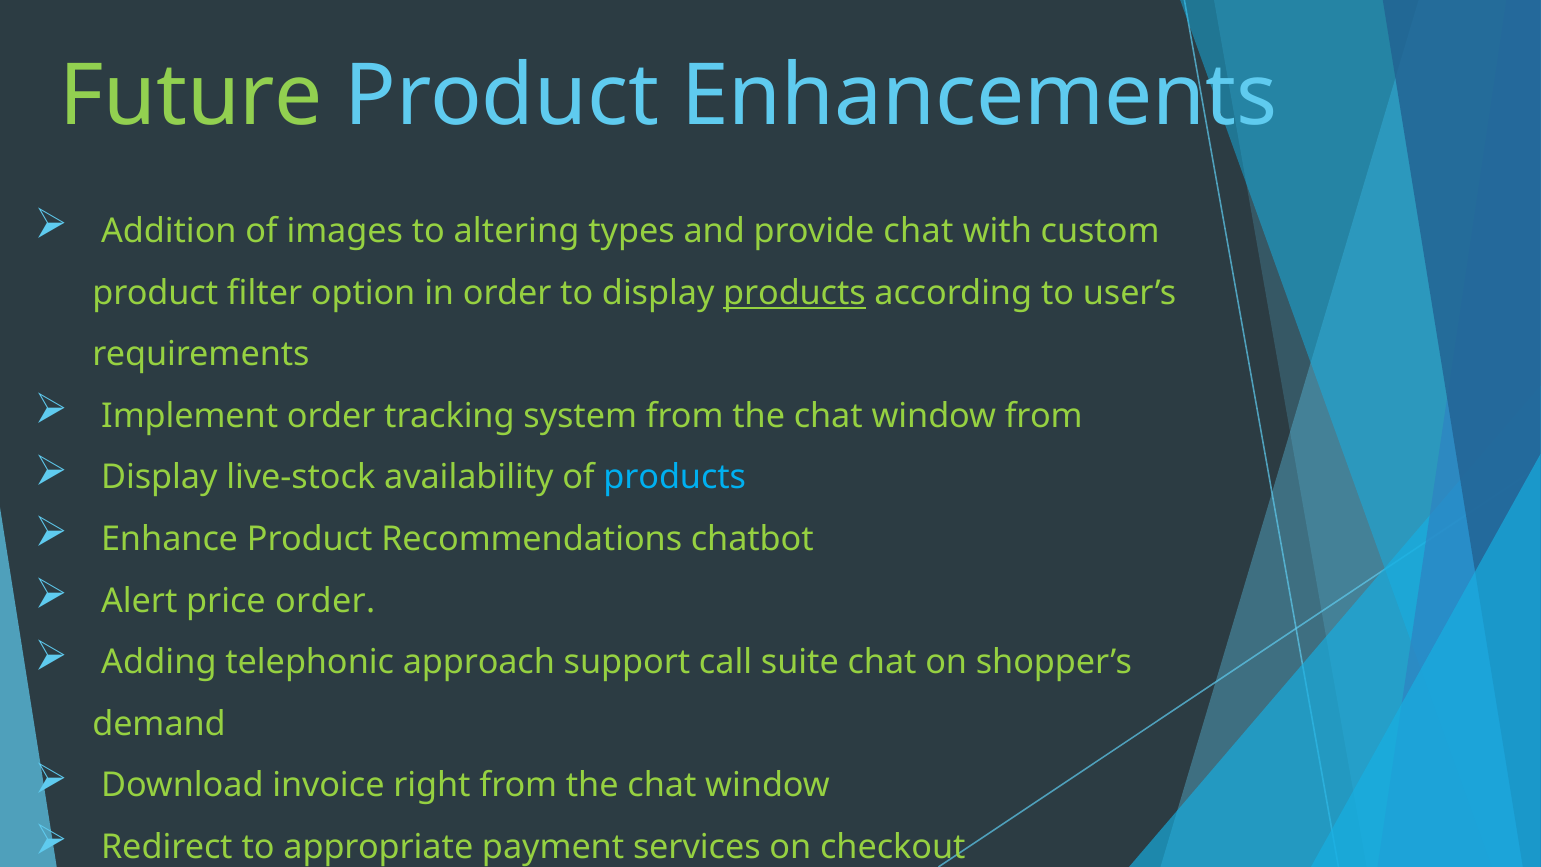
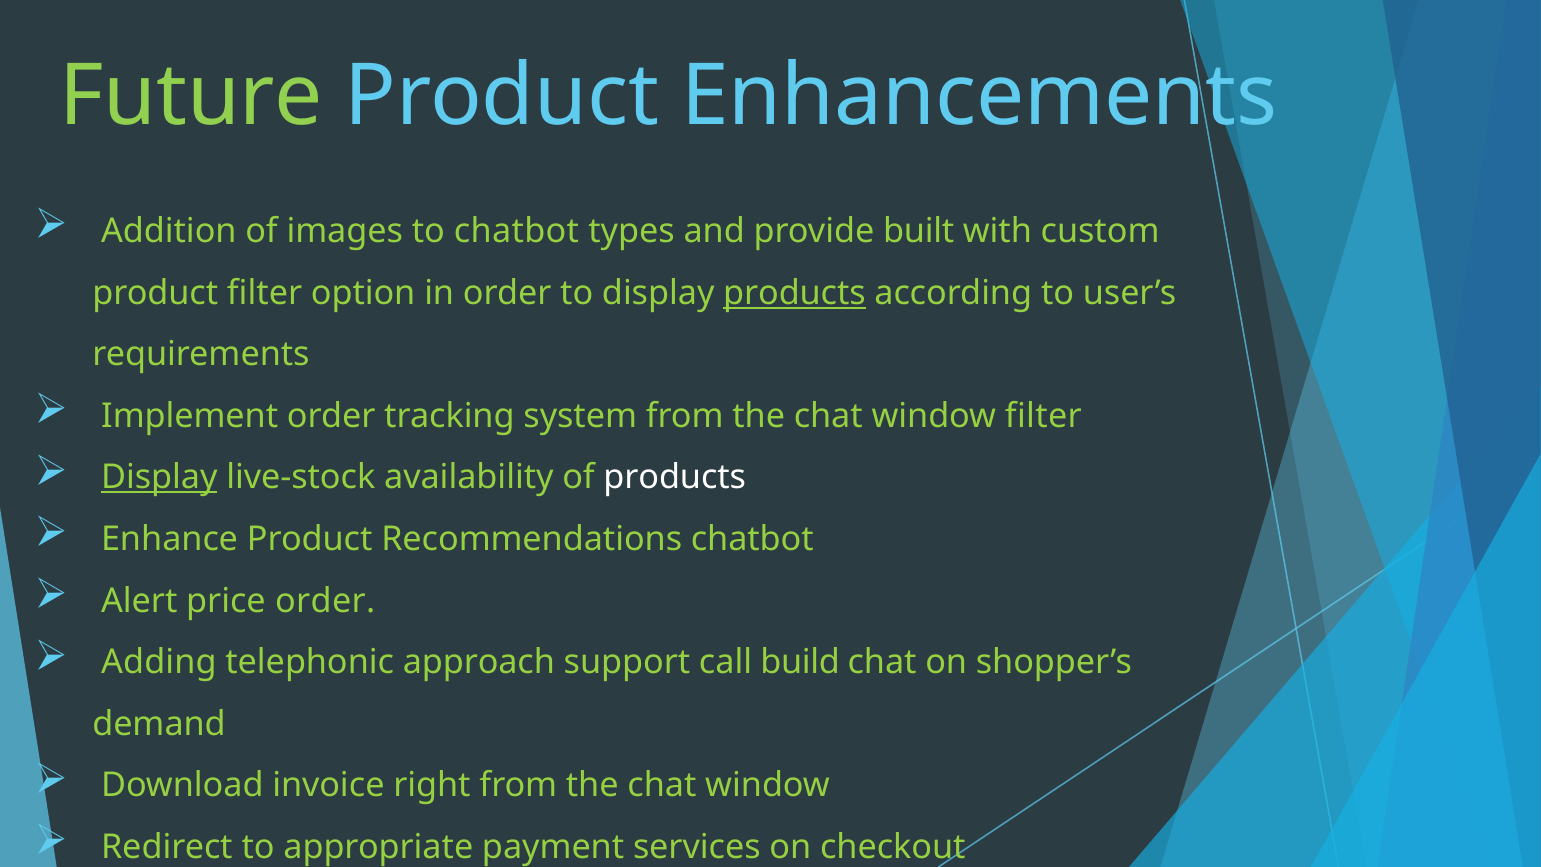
to altering: altering -> chatbot (516, 231)
provide chat: chat -> built (919, 231)
window from: from -> filter (1043, 416)
Display underline: none -> present (159, 478)
products colour: light blue -> white (675, 478)
suite: suite -> build (800, 662)
